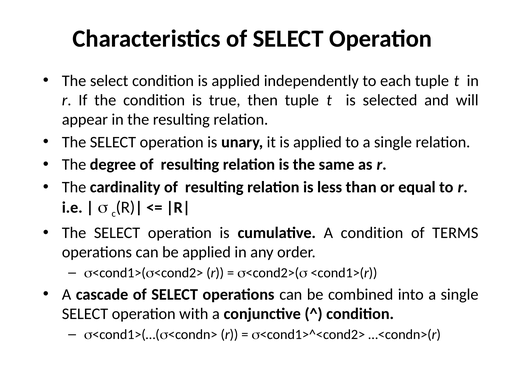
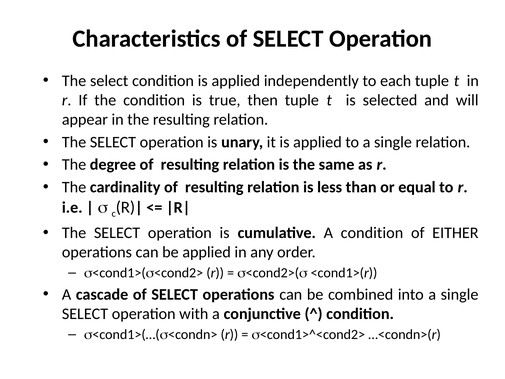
TERMS: TERMS -> EITHER (455, 233)
